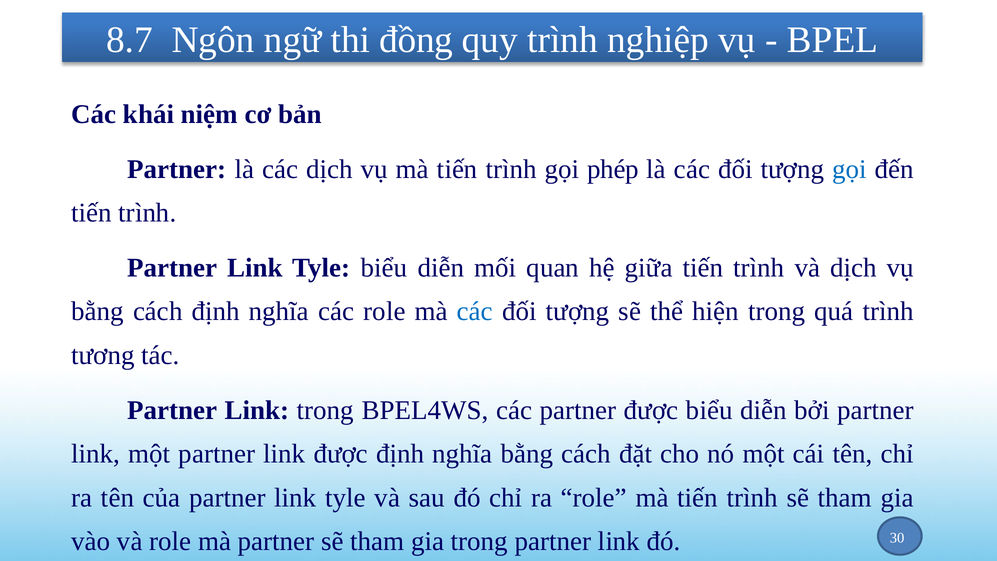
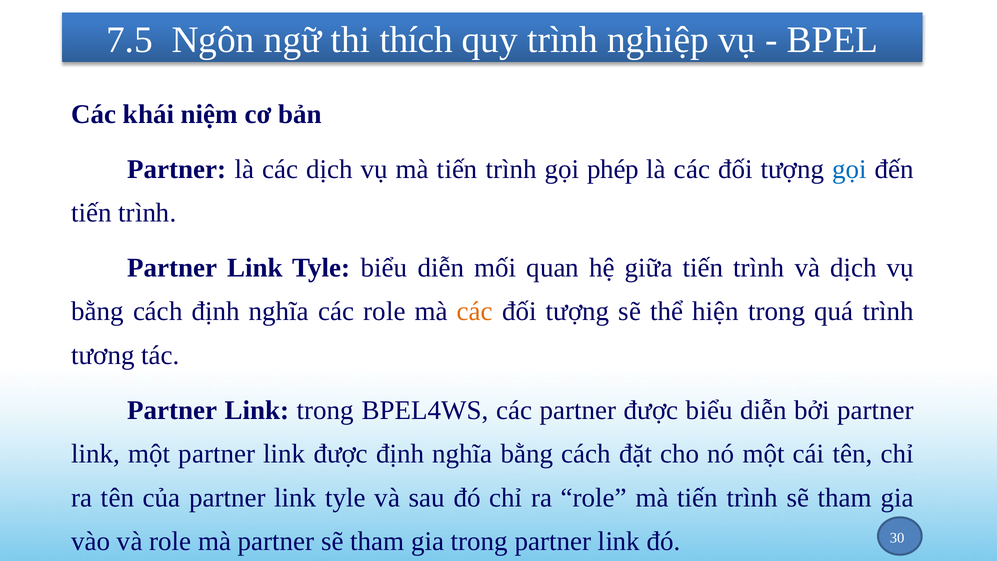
8.7: 8.7 -> 7.5 (129, 40)
đồng: đồng -> thích (416, 40)
các colour: blue -> orange (475, 311)
